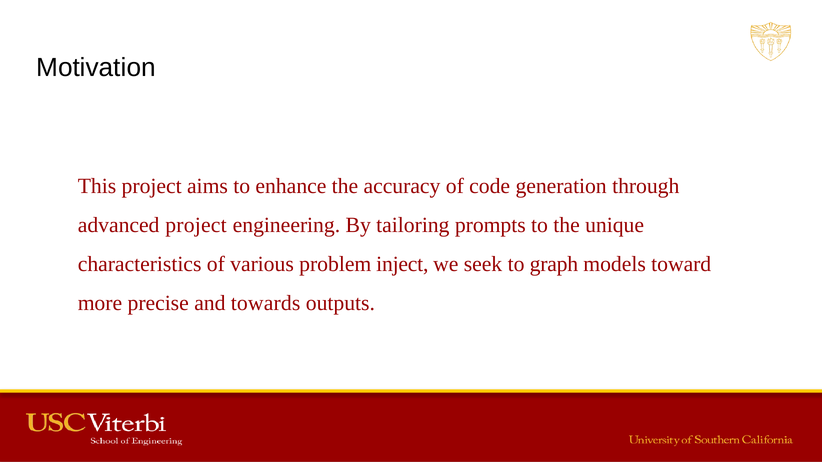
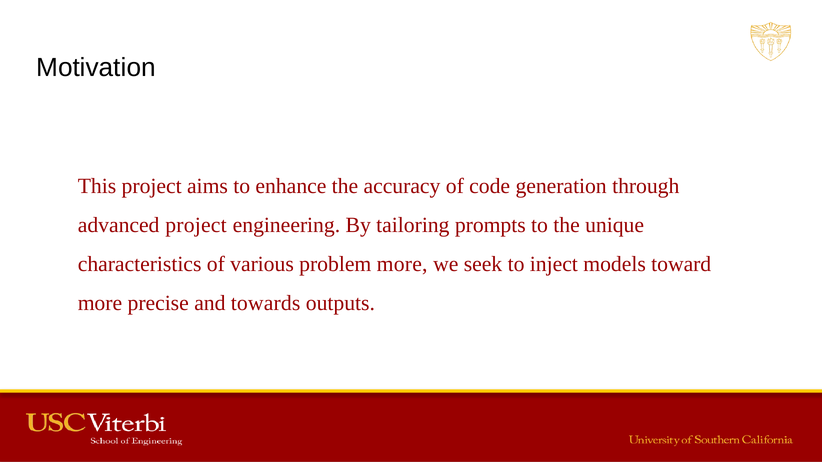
problem inject: inject -> more (402, 264)
graph: graph -> inject (554, 264)
